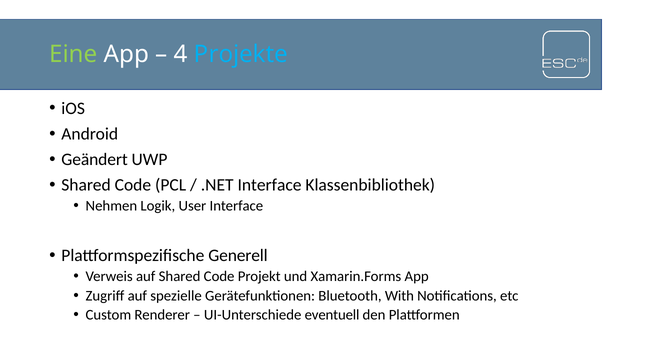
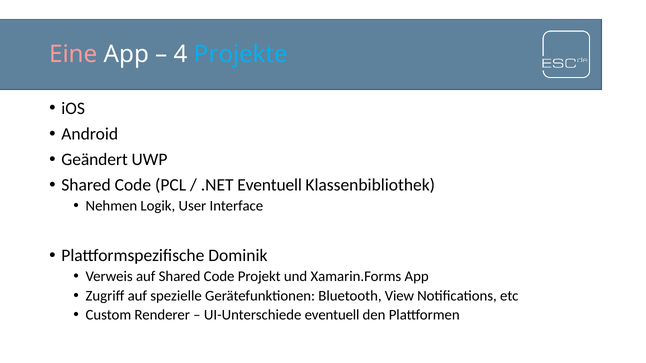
Eine colour: light green -> pink (73, 54)
.NET Interface: Interface -> Eventuell (270, 185)
Generell: Generell -> Dominik (238, 256)
With: With -> View (399, 296)
